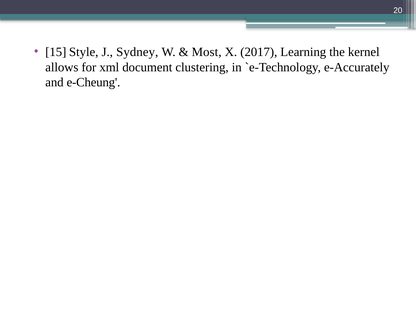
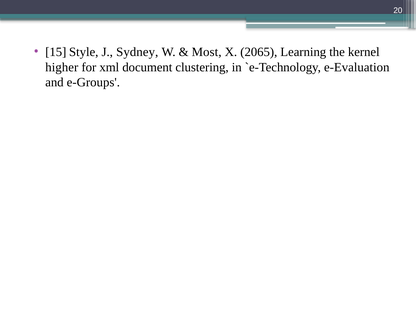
2017: 2017 -> 2065 (259, 52)
allows: allows -> higher (62, 67)
e-Accurately: e-Accurately -> e-Evaluation (357, 67)
e-Cheung: e-Cheung -> e-Groups (93, 82)
